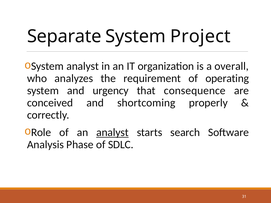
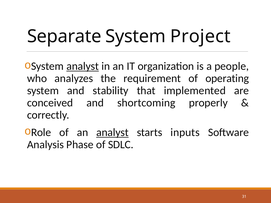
analyst underline: none -> present (83, 66)
overall: overall -> people (232, 66)
urgency: urgency -> stability (111, 91)
consequence: consequence -> implemented (195, 91)
search: search -> inputs (185, 133)
